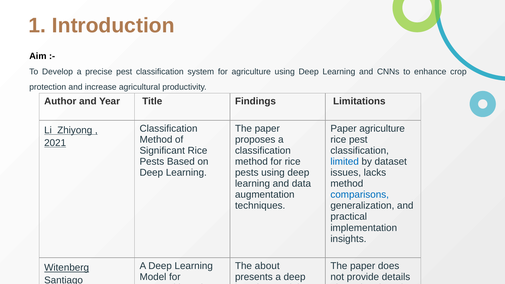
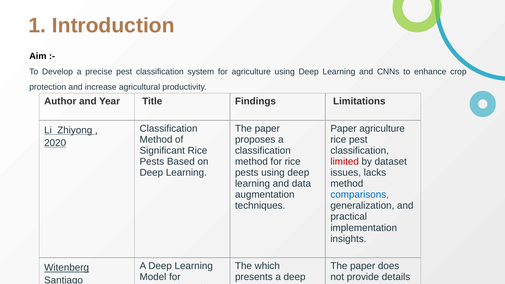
2021: 2021 -> 2020 (55, 143)
limited colour: blue -> red (345, 162)
The about: about -> which (267, 266)
